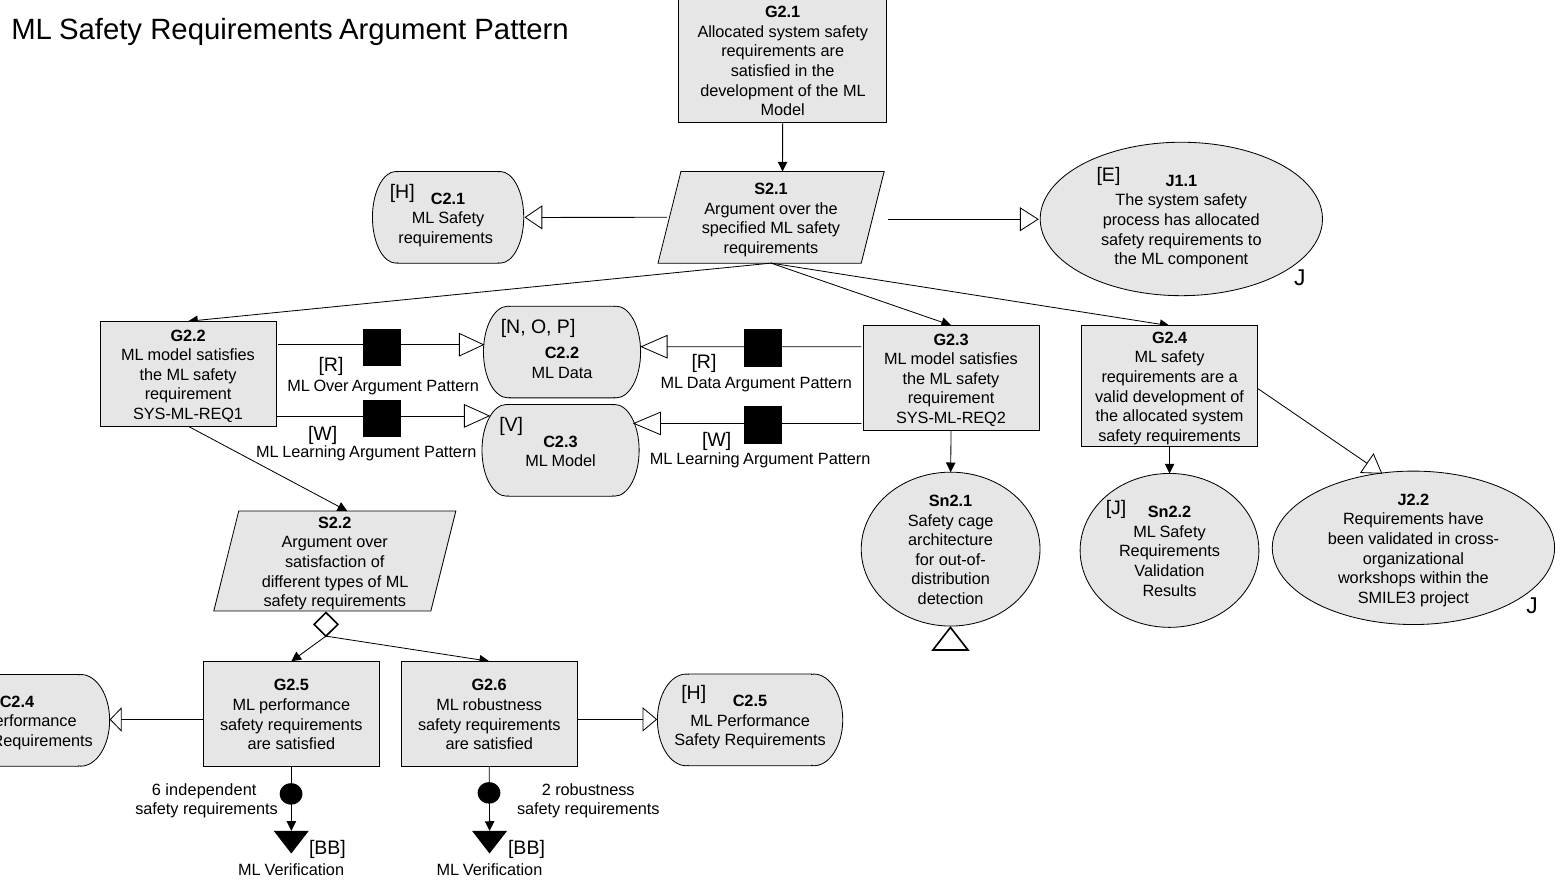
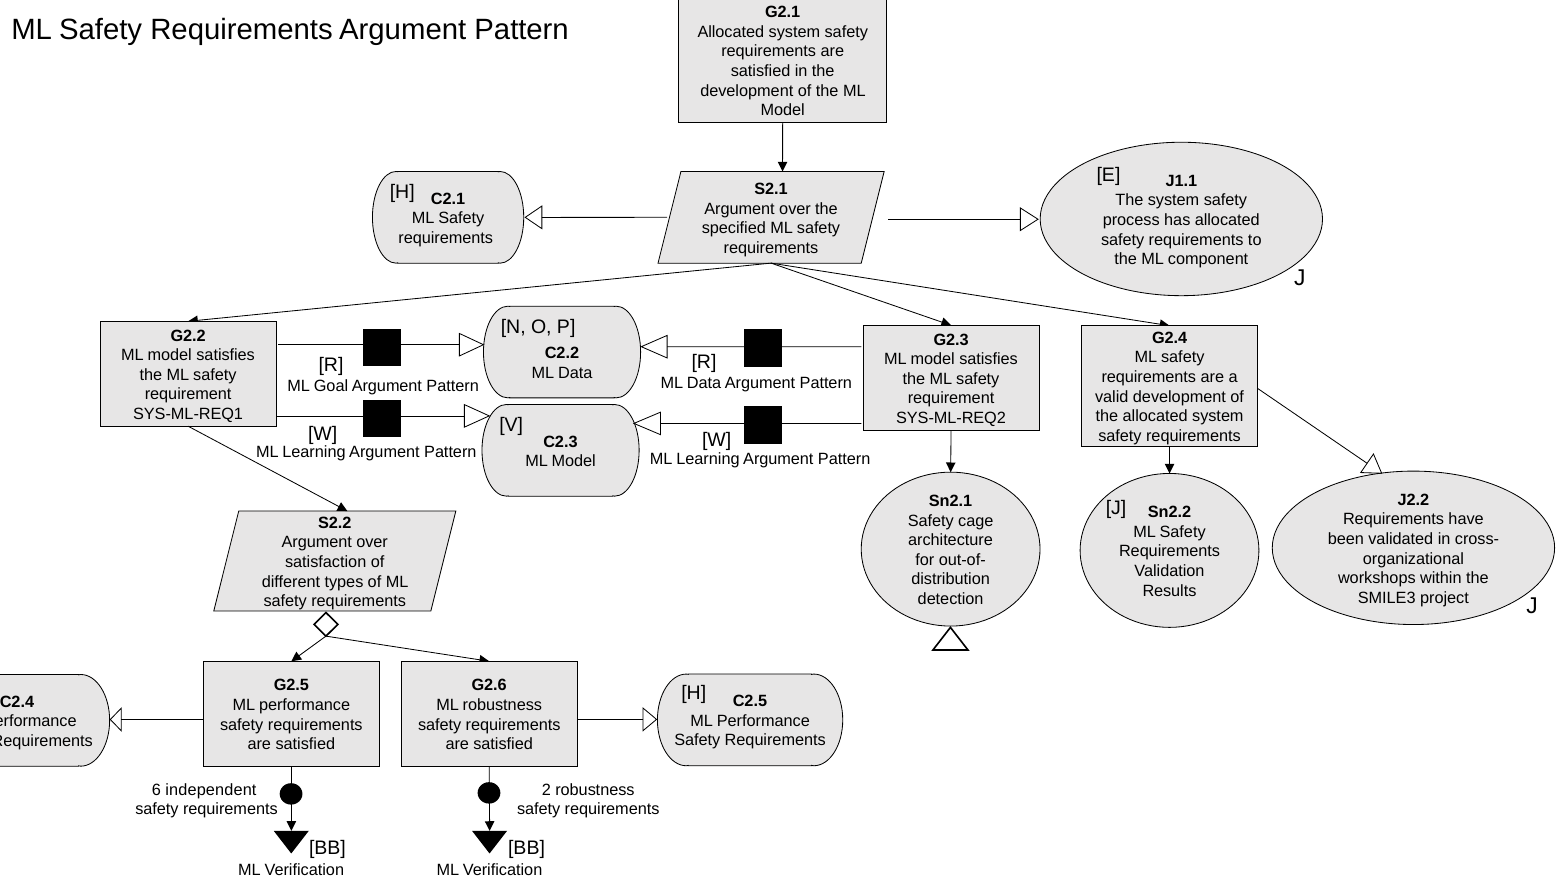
ML Over: Over -> Goal (331, 386)
